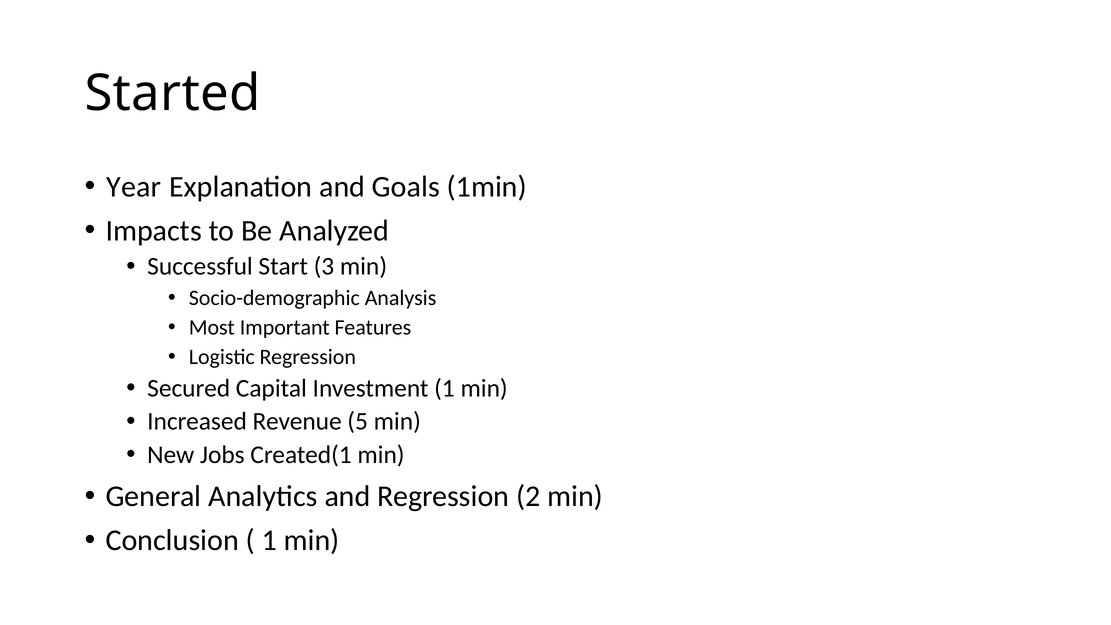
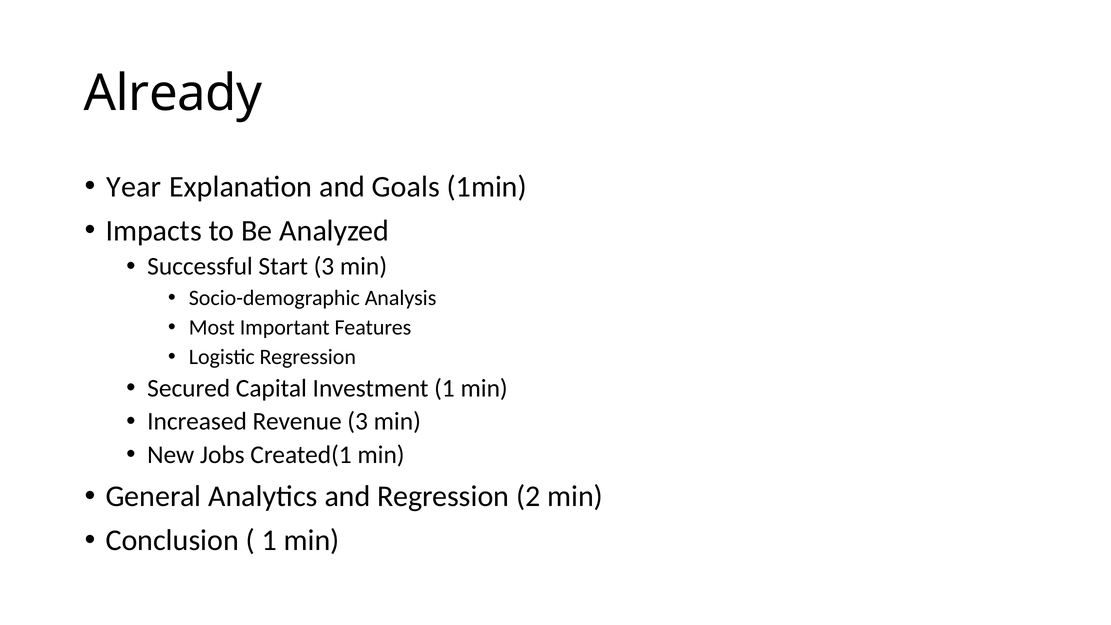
Started: Started -> Already (173, 93)
Revenue 5: 5 -> 3 (358, 422)
